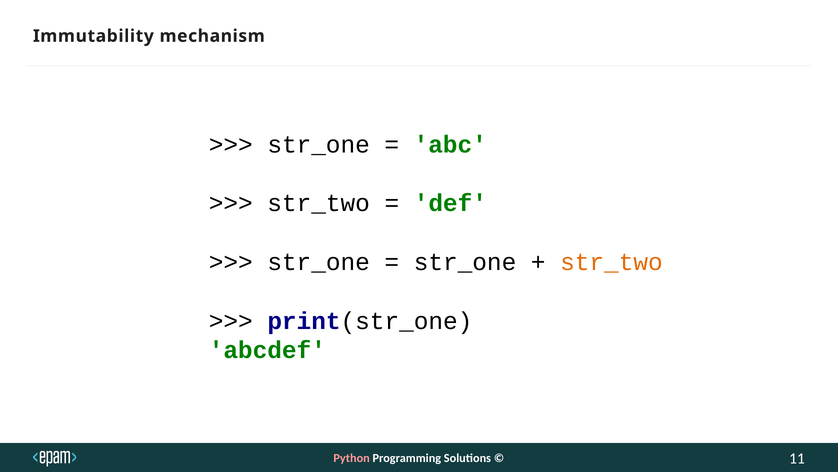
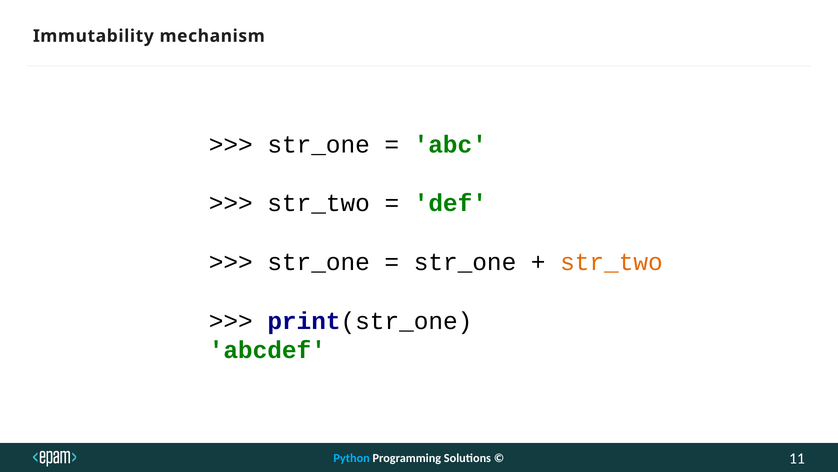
Python colour: pink -> light blue (352, 457)
